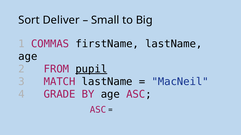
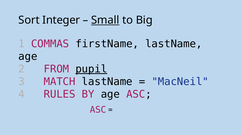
Deliver: Deliver -> Integer (61, 20)
Small underline: none -> present (105, 20)
GRADE: GRADE -> RULES (60, 95)
